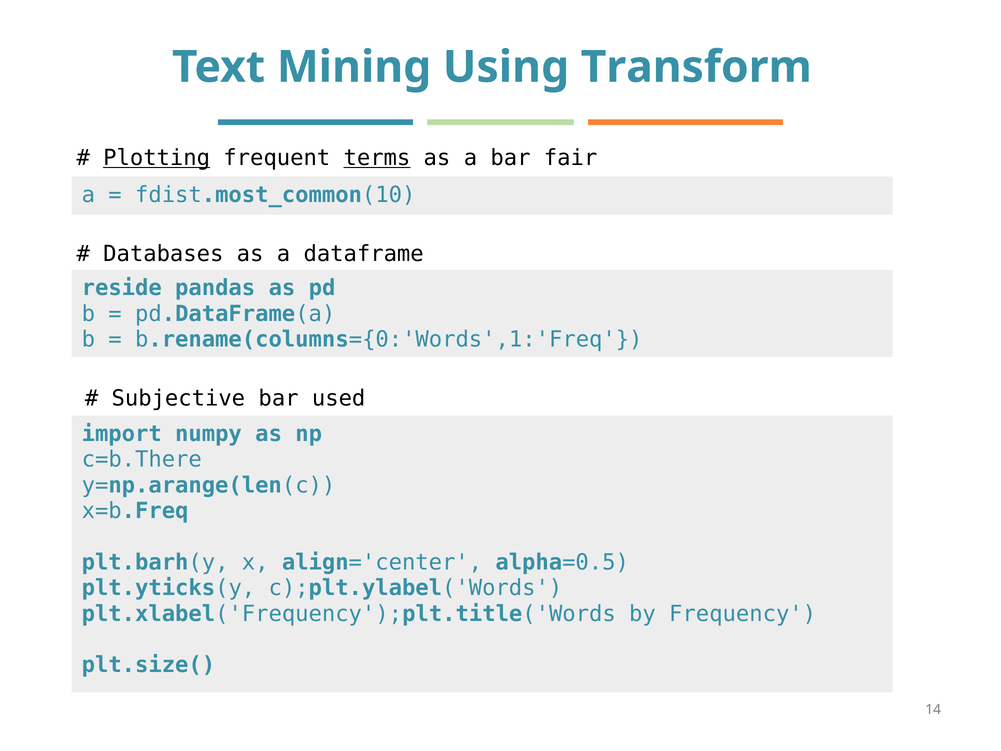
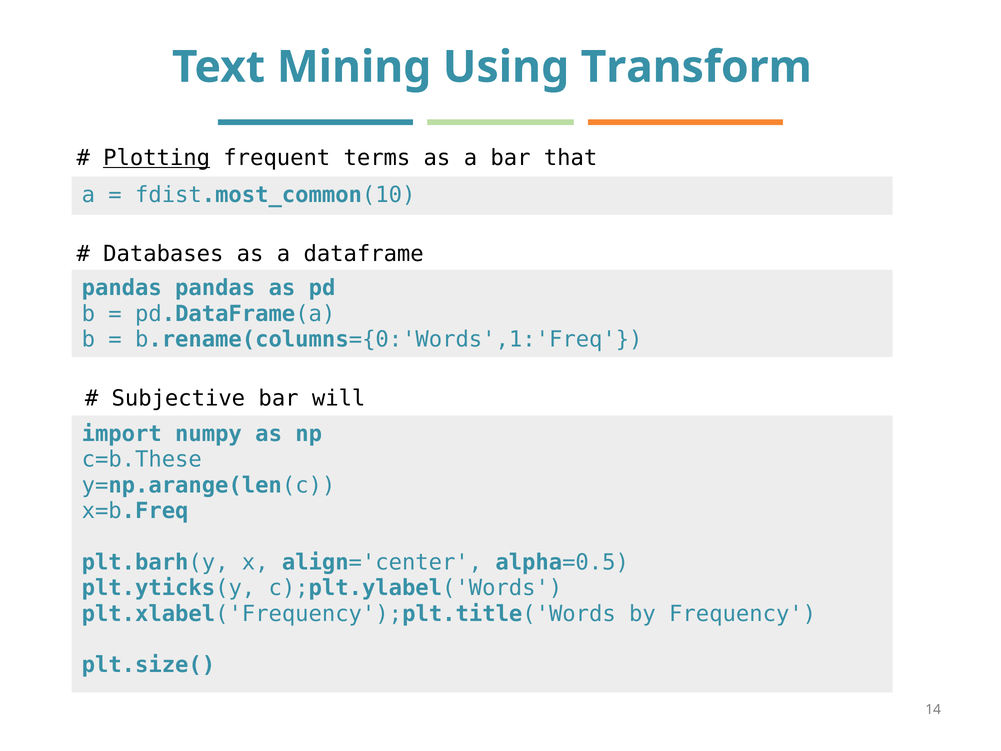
terms underline: present -> none (377, 158)
fair: fair -> that (571, 158)
reside: reside -> pandas (122, 288)
used: used -> will (339, 398)
c=b.There: c=b.There -> c=b.These (142, 459)
